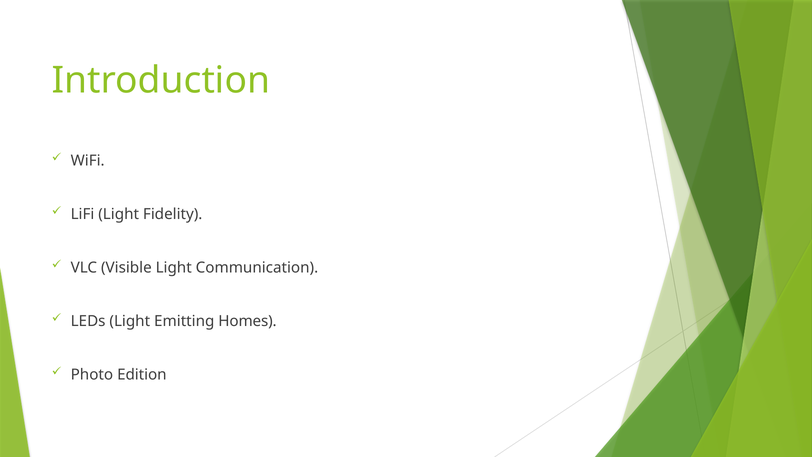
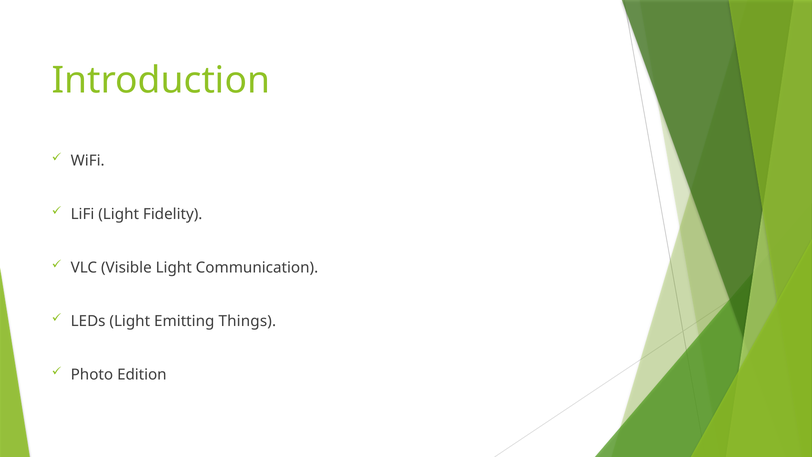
Homes: Homes -> Things (247, 321)
